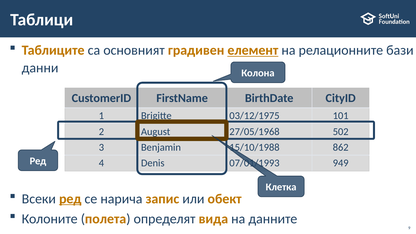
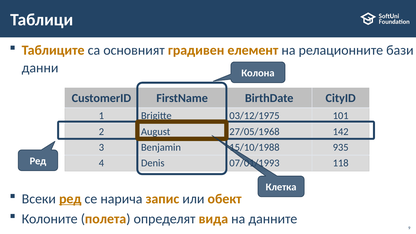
елемент underline: present -> none (253, 50)
502: 502 -> 142 (341, 132)
862: 862 -> 935 (341, 147)
949: 949 -> 118 (341, 163)
